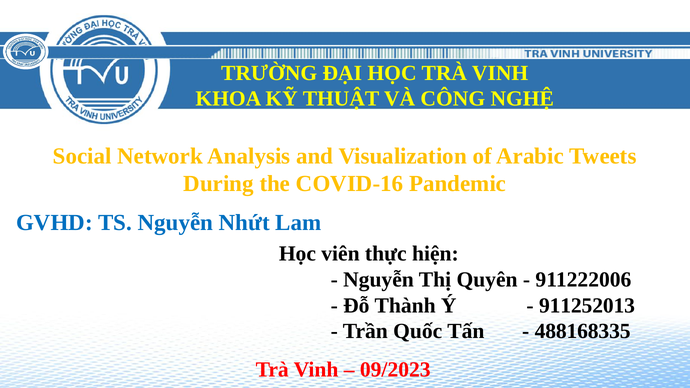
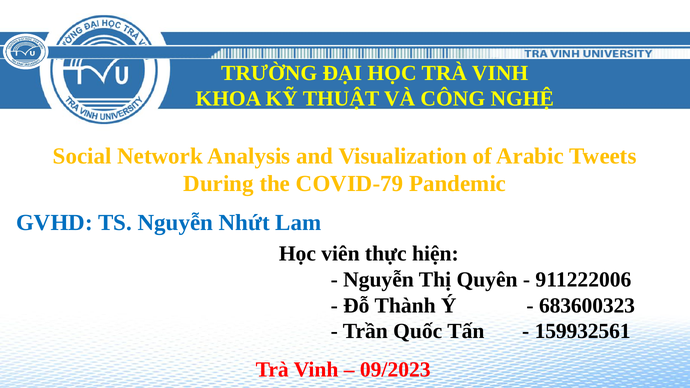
COVID-16: COVID-16 -> COVID-79 (350, 184)
911252013: 911252013 -> 683600323 (587, 306)
488168335: 488168335 -> 159932561 (583, 331)
